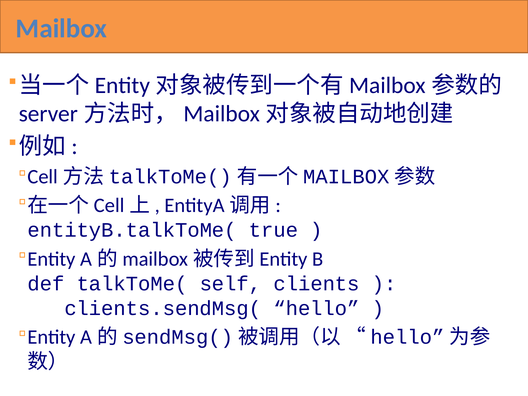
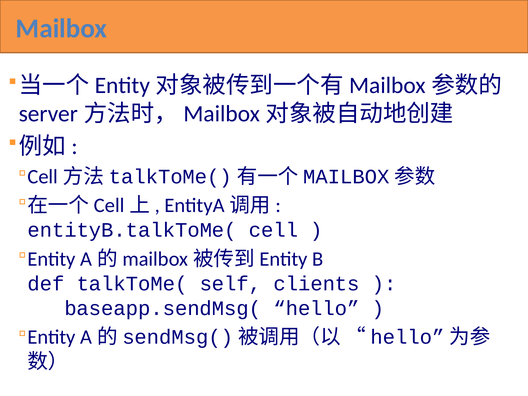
true: true -> cell (273, 230)
clients.sendMsg(: clients.sendMsg( -> baseapp.sendMsg( (163, 308)
